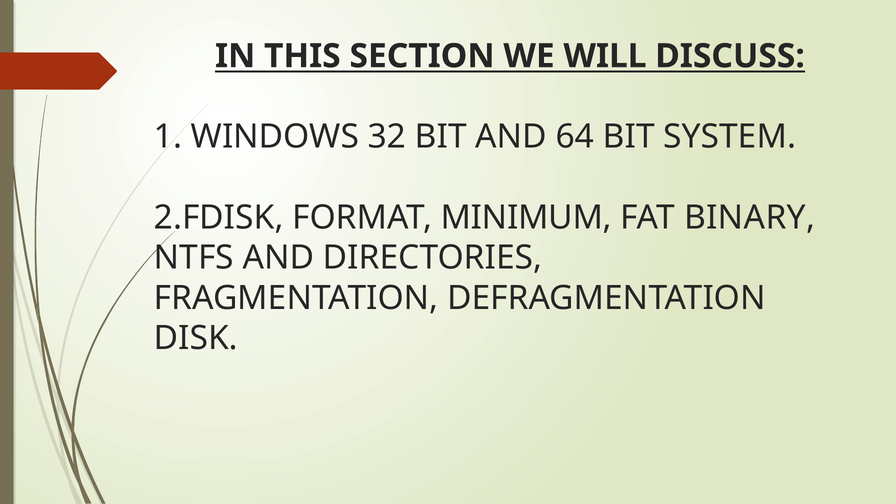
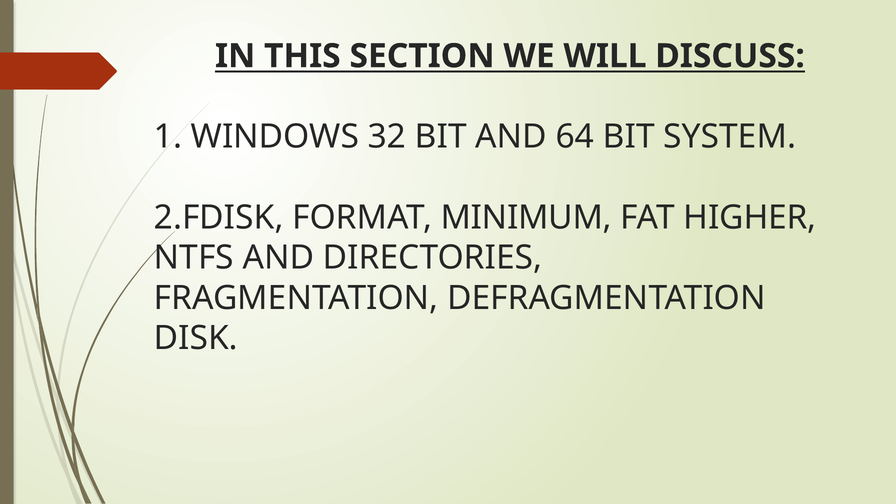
BINARY: BINARY -> HIGHER (750, 217)
